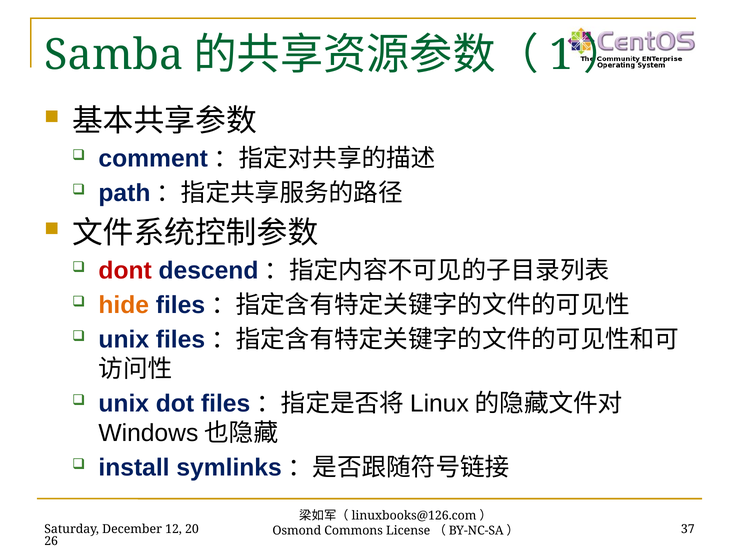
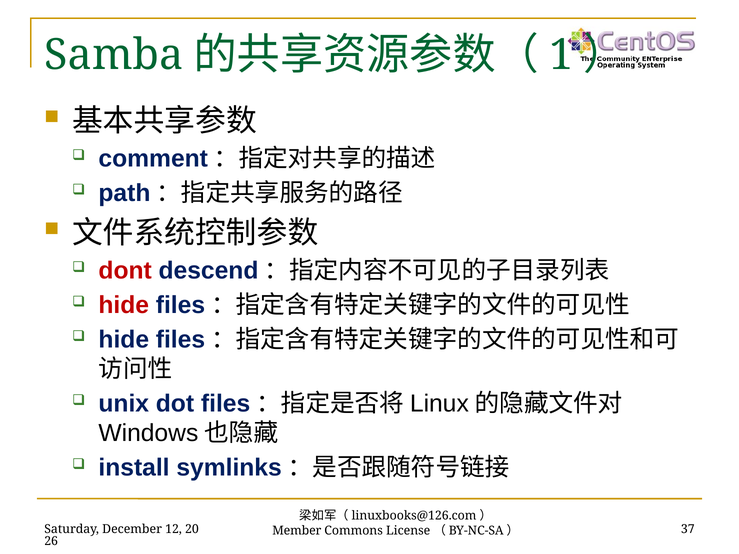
hide colour: orange -> red (124, 305)
unix: unix -> hide (124, 340)
Osmond: Osmond -> Member (297, 531)
